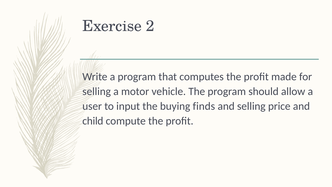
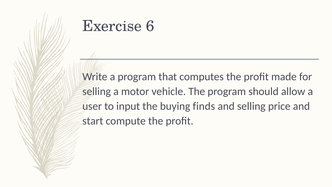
2: 2 -> 6 (150, 26)
child: child -> start (93, 121)
